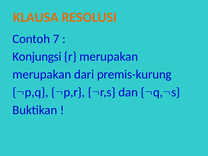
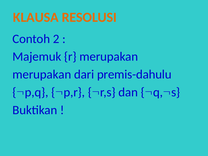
7: 7 -> 2 (56, 39)
Konjungsi: Konjungsi -> Majemuk (37, 57)
premis-kurung: premis-kurung -> premis-dahulu (134, 74)
